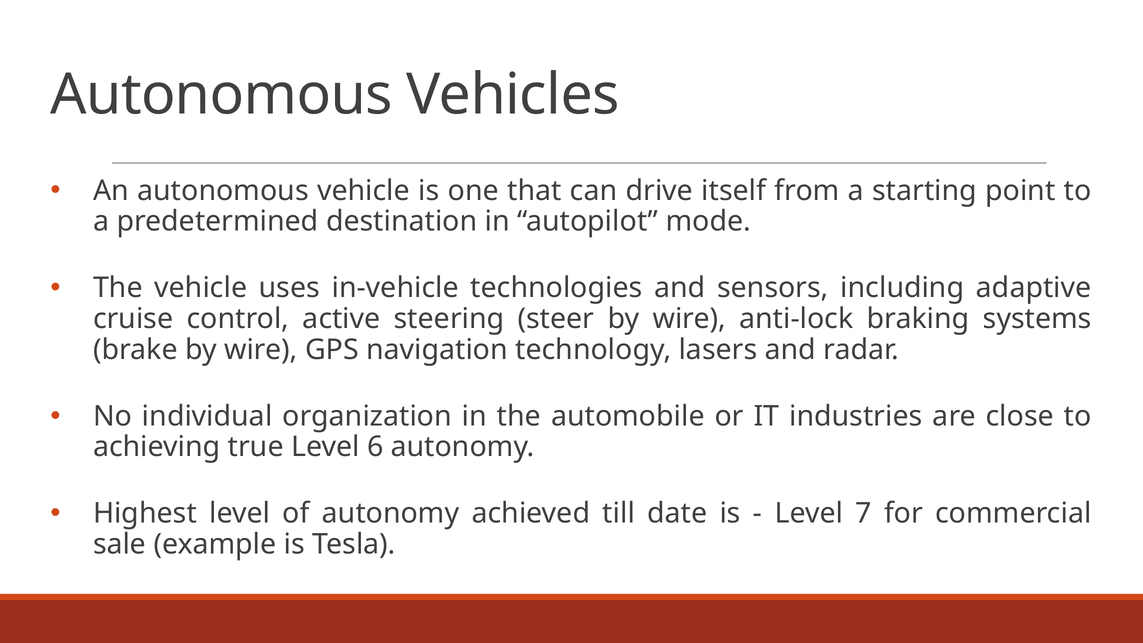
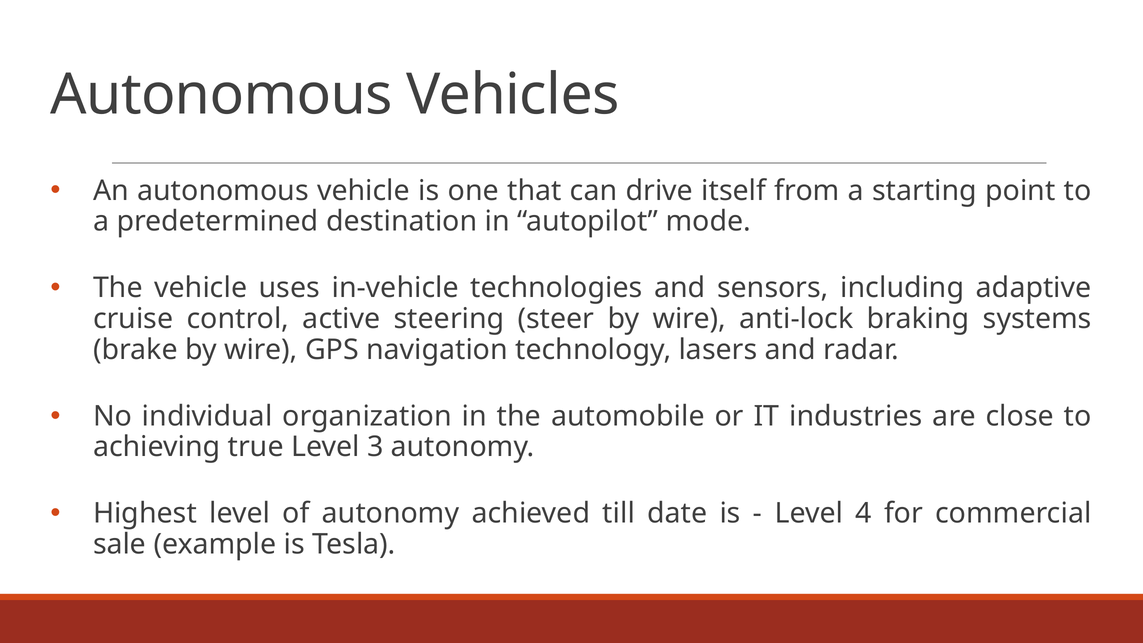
6: 6 -> 3 (375, 447)
7: 7 -> 4 (864, 513)
